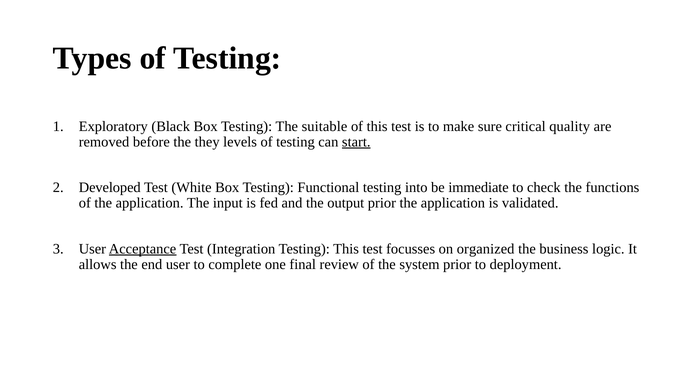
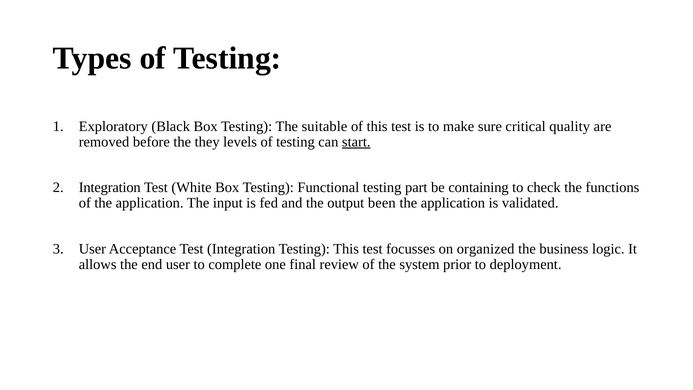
Developed: Developed -> Integration (110, 187)
into: into -> part (416, 187)
immediate: immediate -> containing (479, 187)
output prior: prior -> been (382, 203)
Acceptance underline: present -> none (143, 249)
